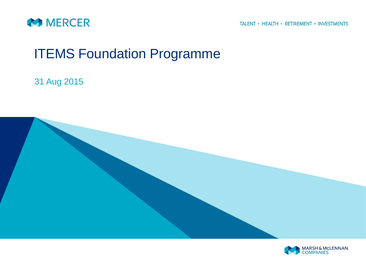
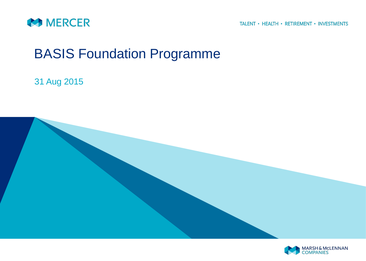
ITEMS: ITEMS -> BASIS (54, 54)
